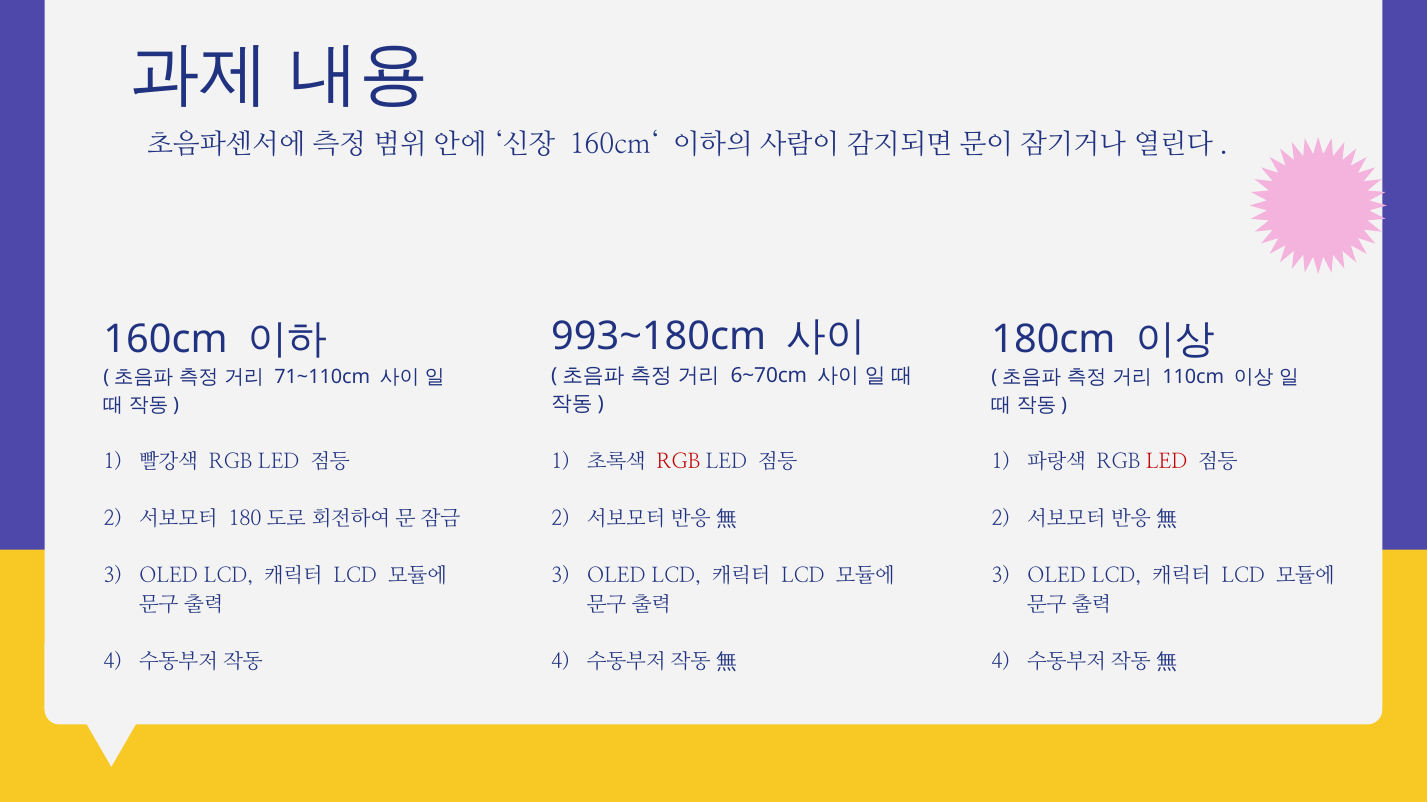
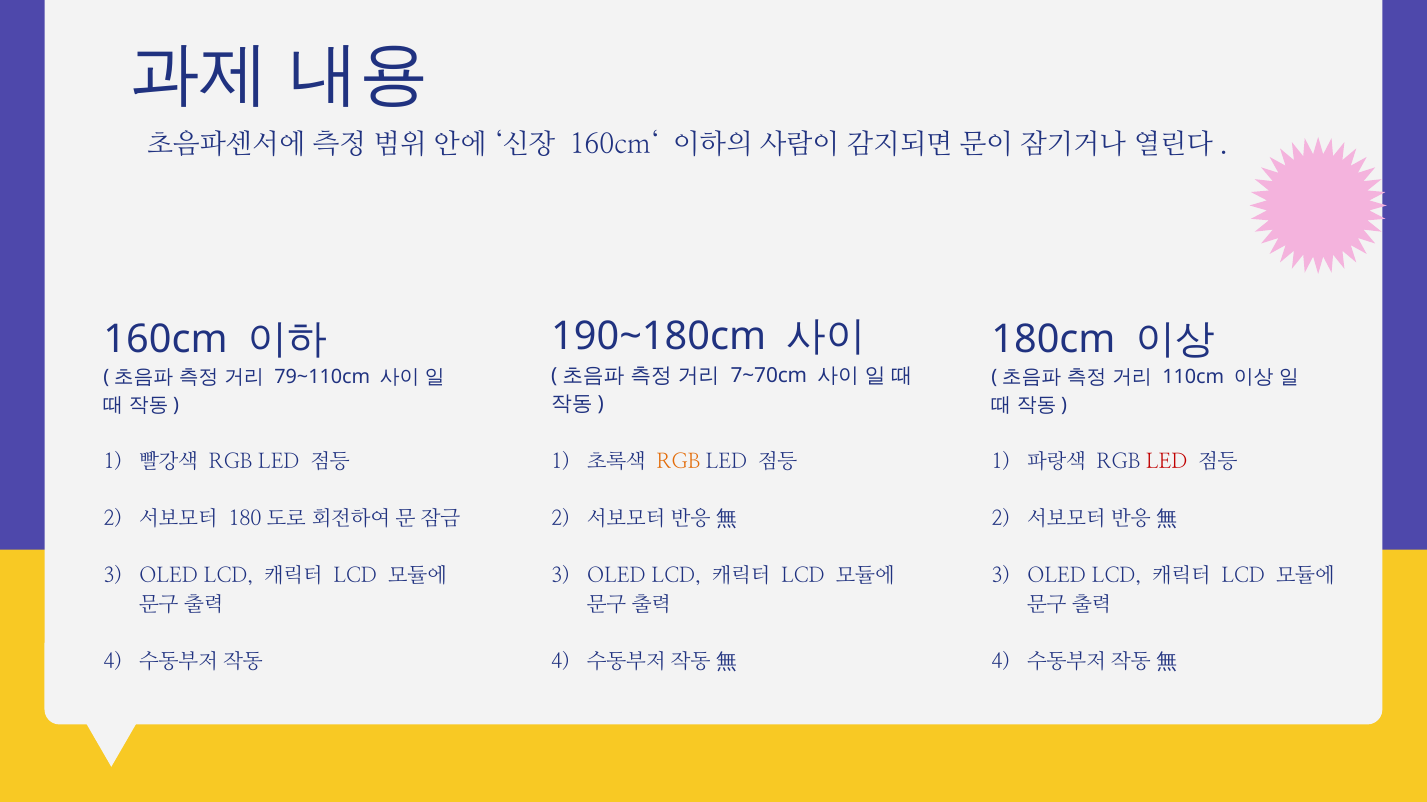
993~180cm: 993~180cm -> 190~180cm (659, 337)
6~70cm: 6~70cm -> 7~70cm (769, 376)
71~110cm: 71~110cm -> 79~110cm (322, 378)
RGB colour: red -> orange (678, 462)
